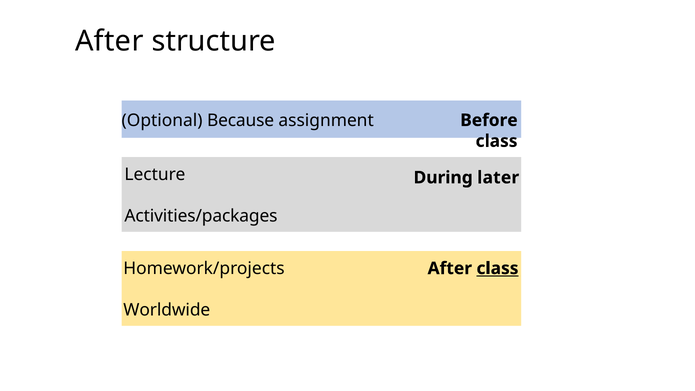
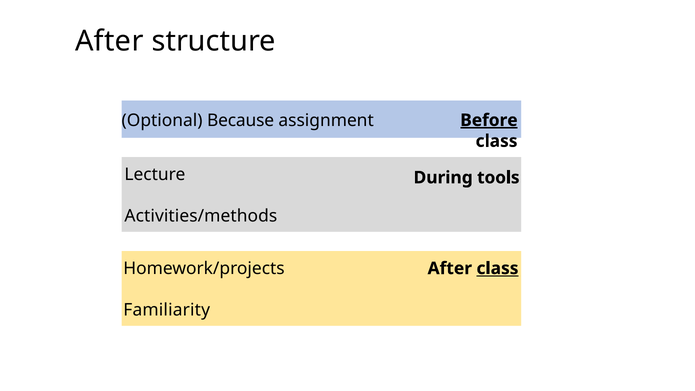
Before underline: none -> present (489, 120)
later: later -> tools (498, 178)
Activities/packages: Activities/packages -> Activities/methods (201, 216)
Worldwide: Worldwide -> Familiarity (167, 310)
